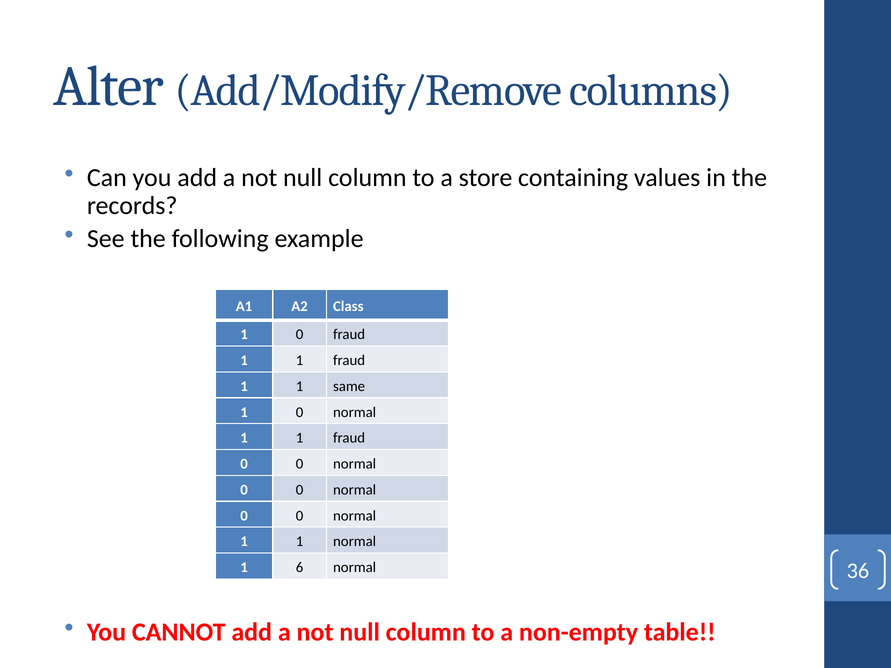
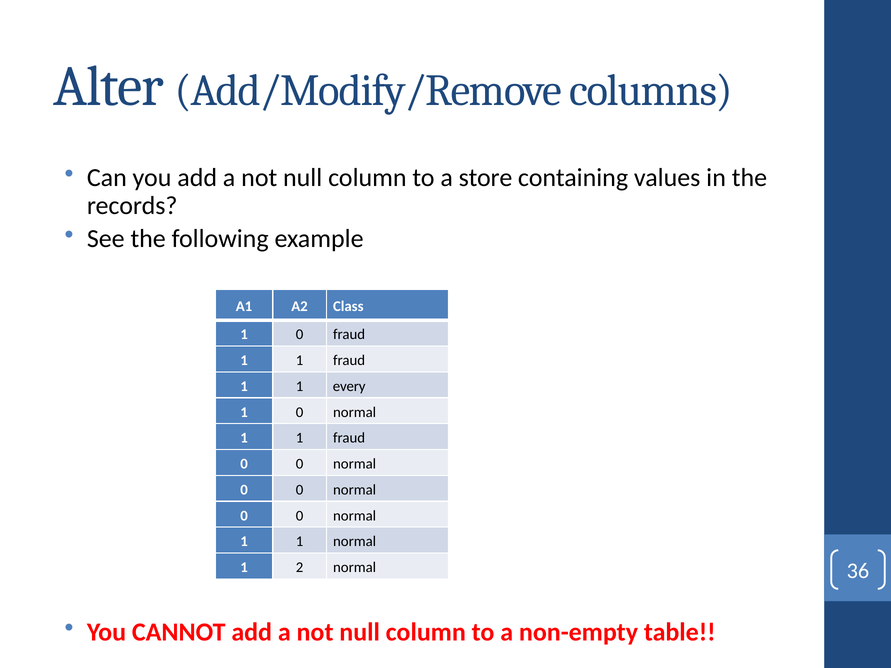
same: same -> every (349, 386)
6: 6 -> 2 (300, 568)
